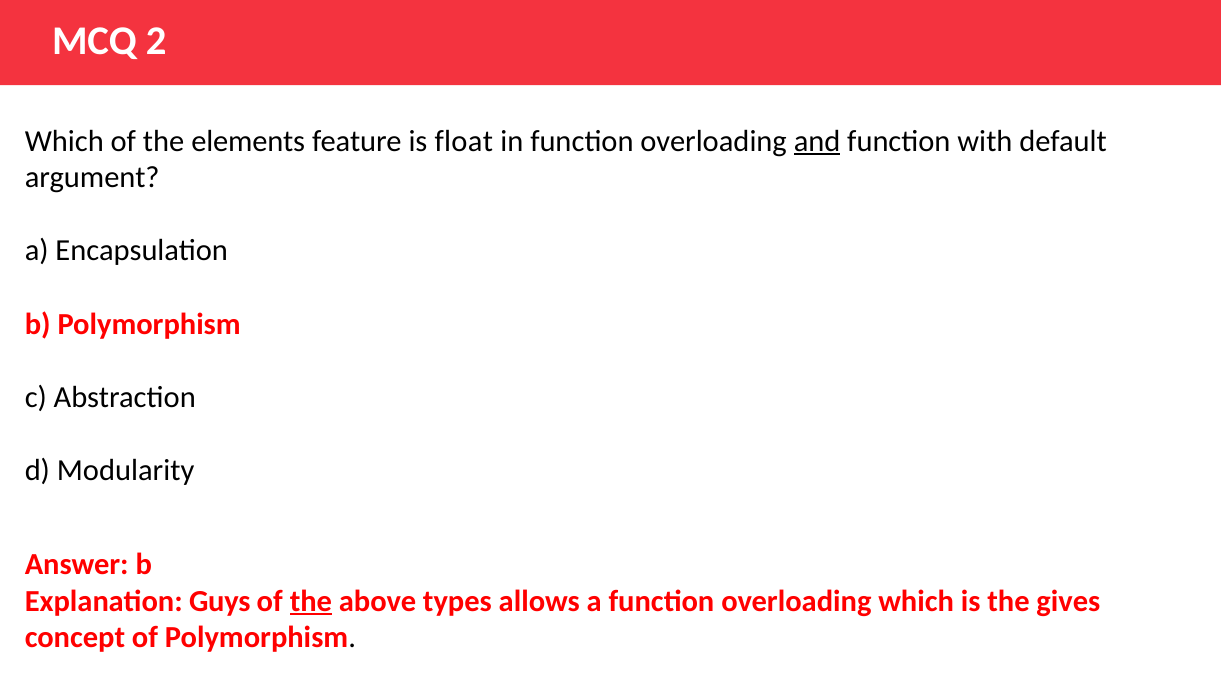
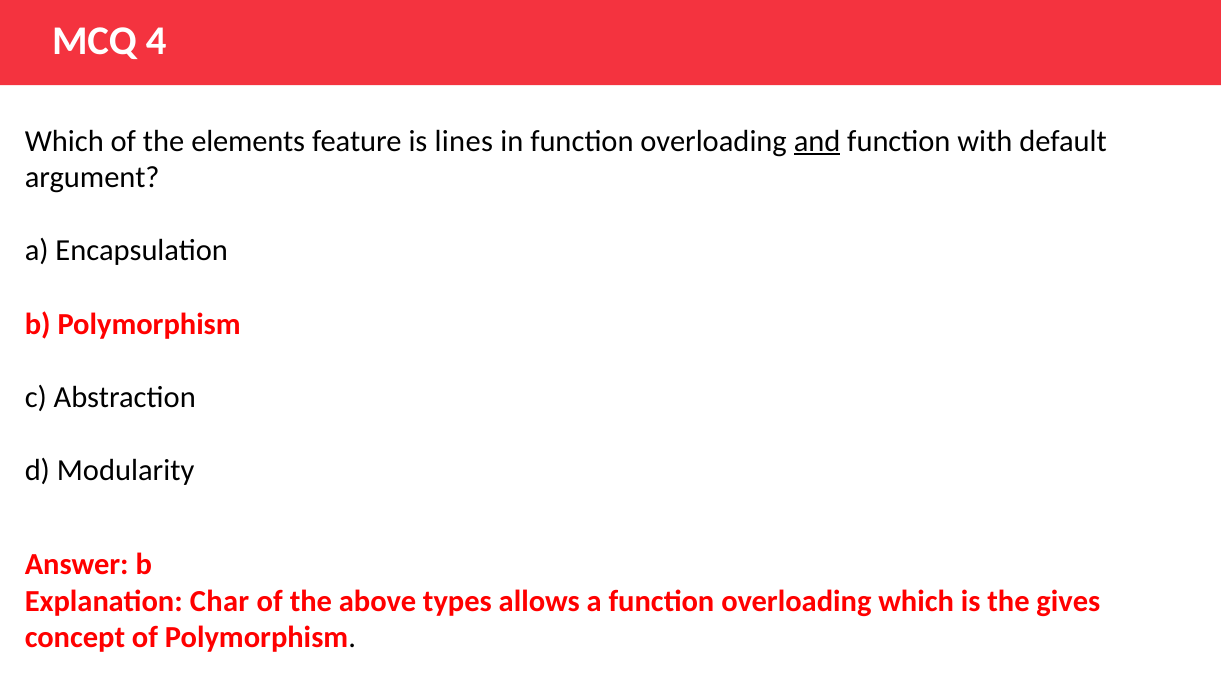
2: 2 -> 4 (156, 41)
float: float -> lines (464, 141)
Guys: Guys -> Char (220, 601)
the underline: present -> none (311, 601)
